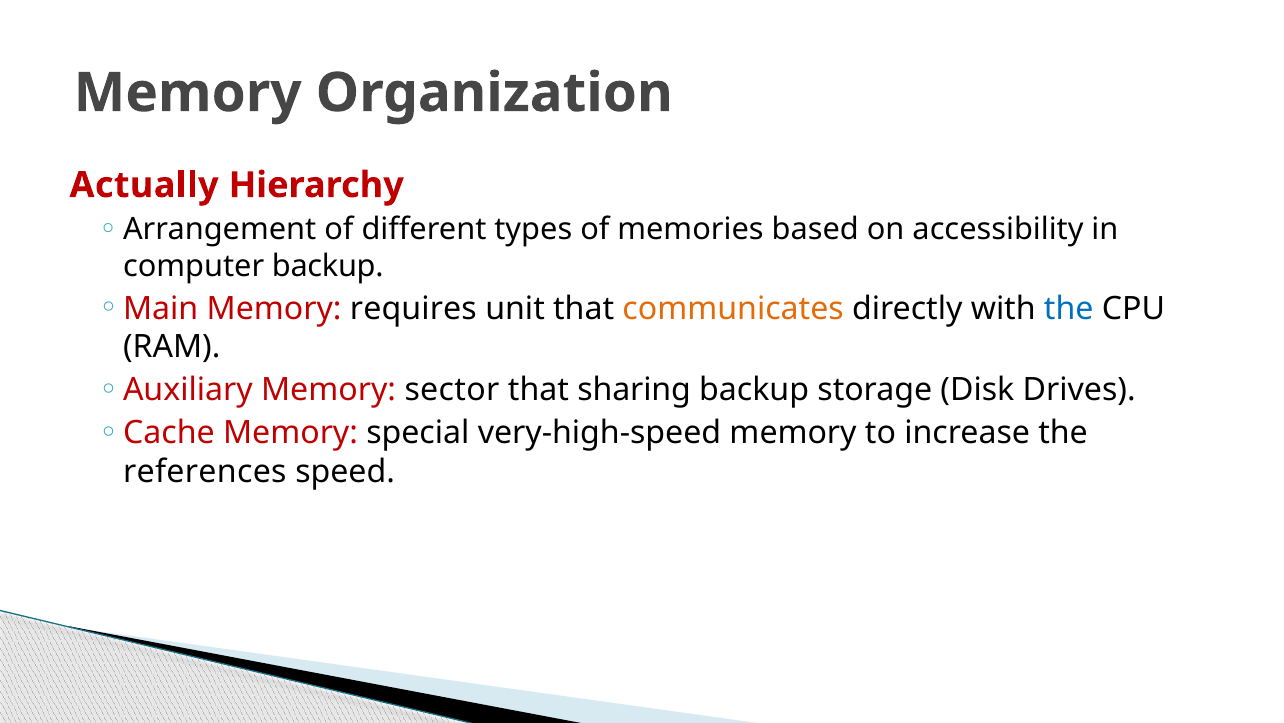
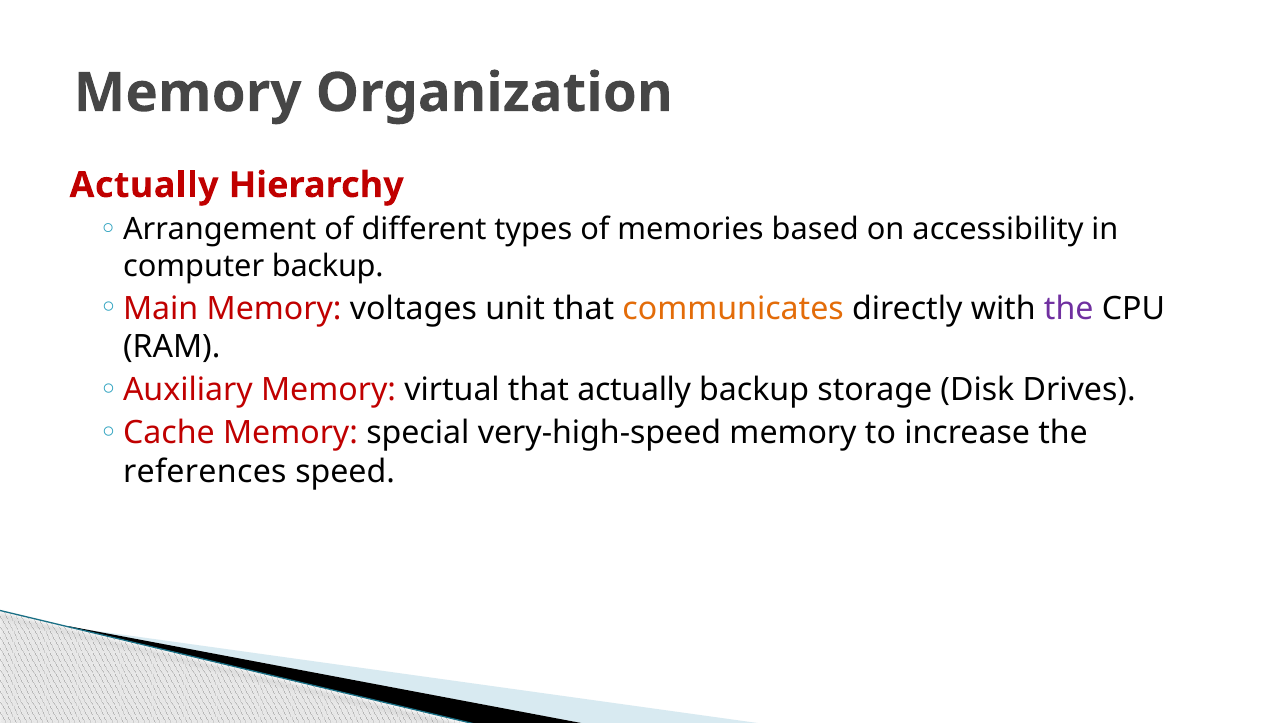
requires: requires -> voltages (413, 308)
the colour: blue -> purple (1069, 308)
sector: sector -> virtual (452, 390)
that sharing: sharing -> actually (634, 390)
